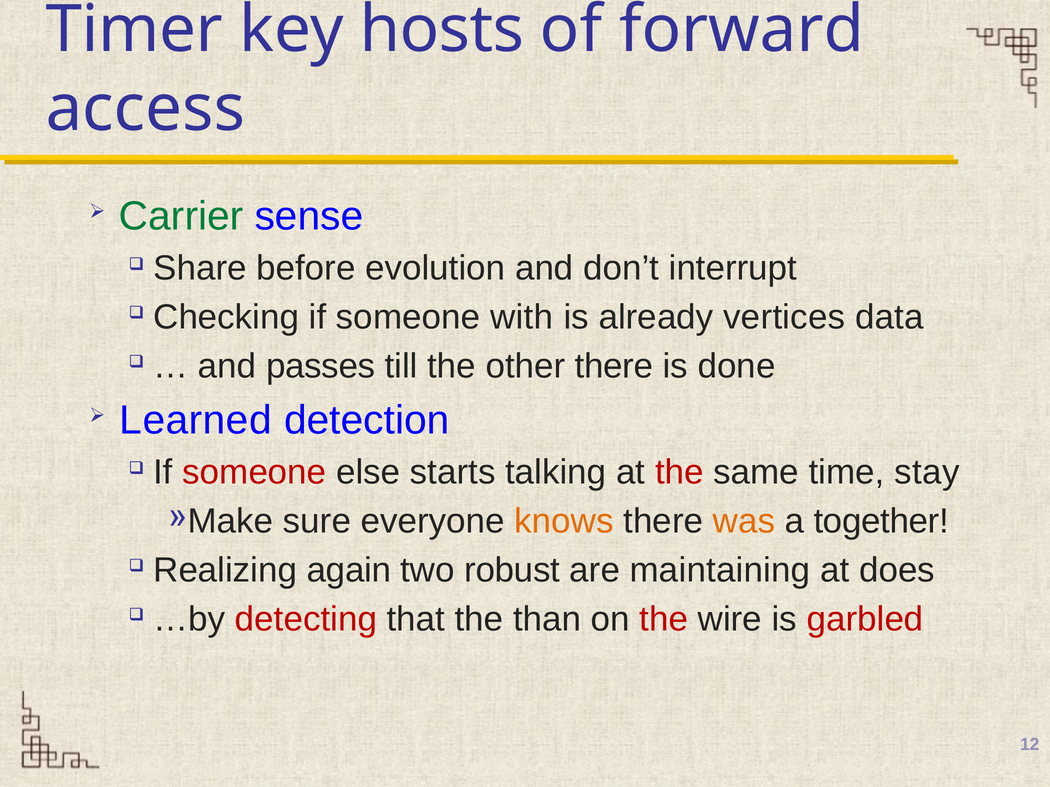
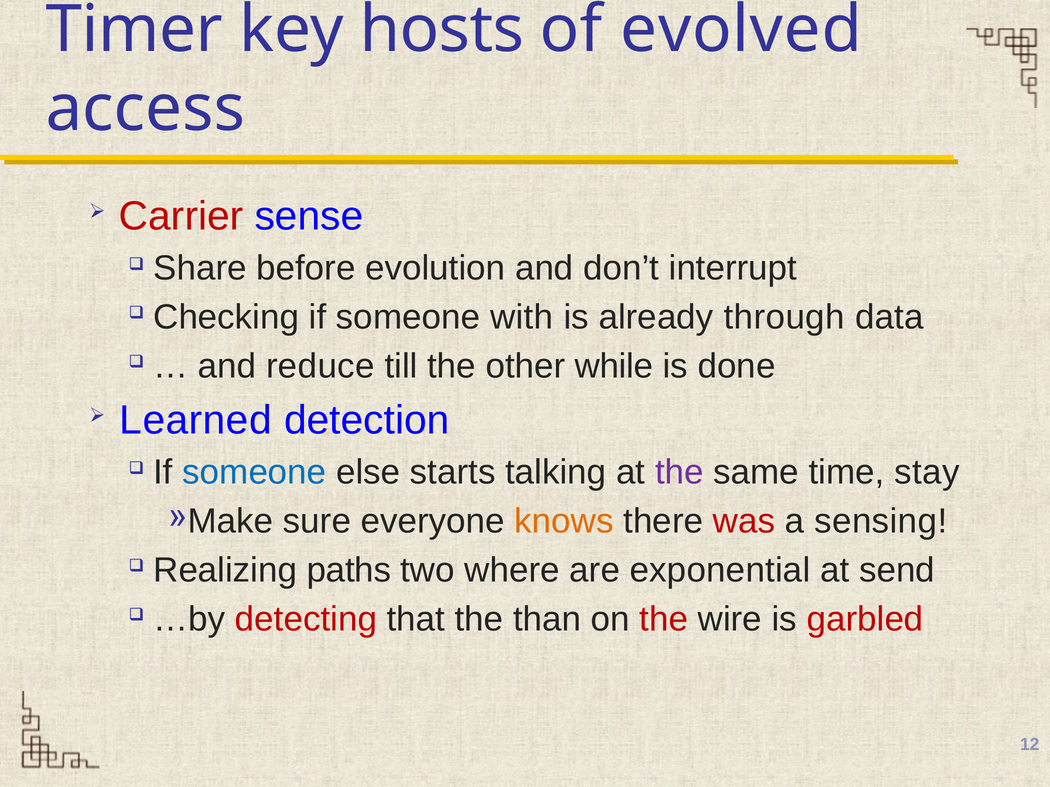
forward: forward -> evolved (741, 30)
Carrier colour: green -> red (181, 216)
vertices: vertices -> through (784, 318)
passes: passes -> reduce (320, 366)
other there: there -> while (614, 366)
someone colour: red -> blue (254, 473)
the colour: red -> purple (679, 473)
was colour: orange -> red (744, 522)
together: together -> sensing (881, 522)
again: again -> paths (349, 571)
robust: robust -> where (512, 571)
maintaining: maintaining -> exponential (720, 571)
does: does -> send (897, 571)
